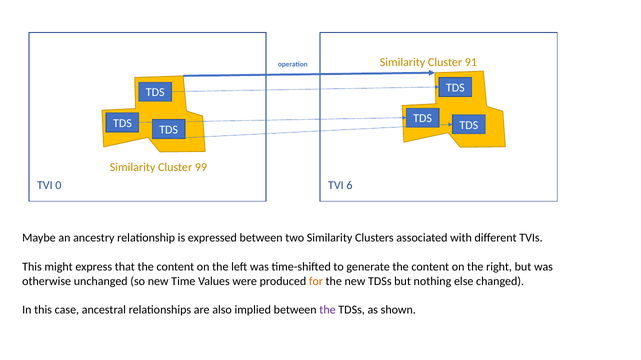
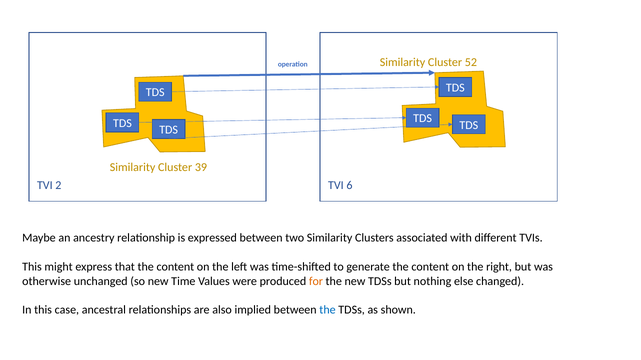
91: 91 -> 52 (471, 62)
99: 99 -> 39 (201, 168)
0: 0 -> 2 (58, 186)
the colour: purple -> blue (328, 310)
